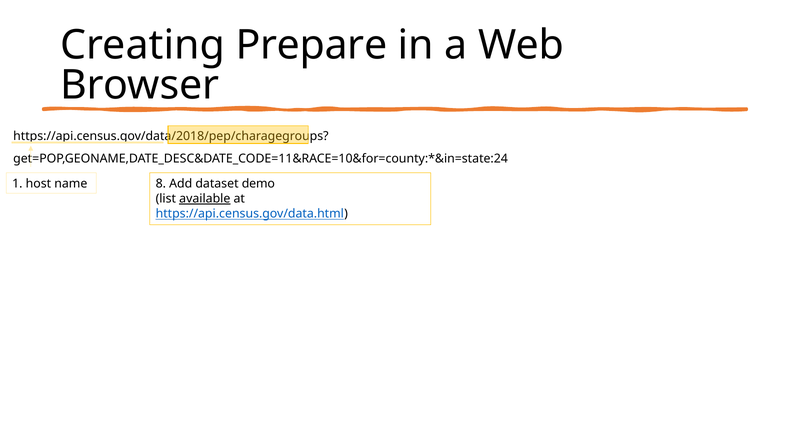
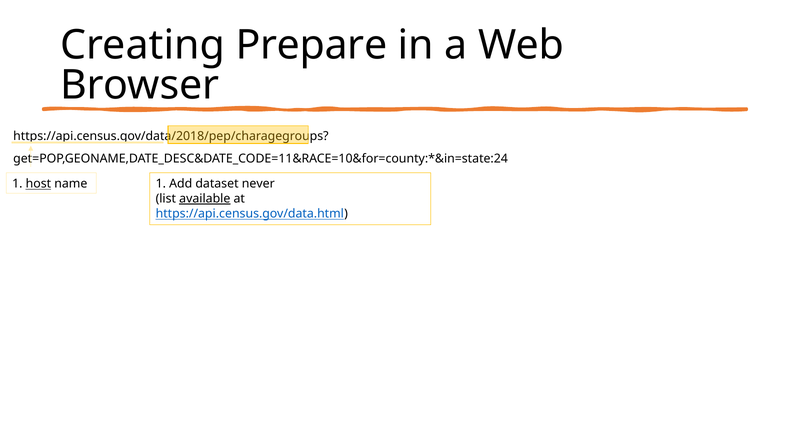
host underline: none -> present (38, 184)
name 8: 8 -> 1 (161, 184)
demo: demo -> never (258, 184)
